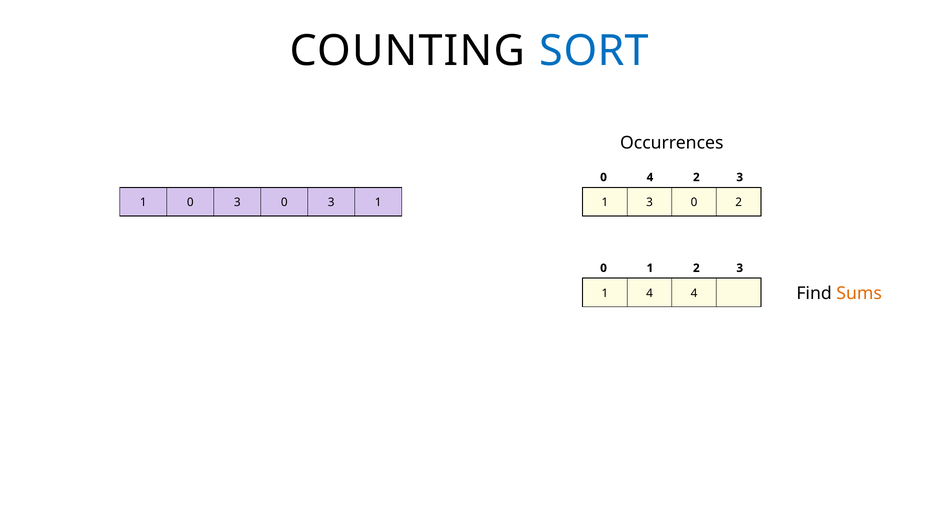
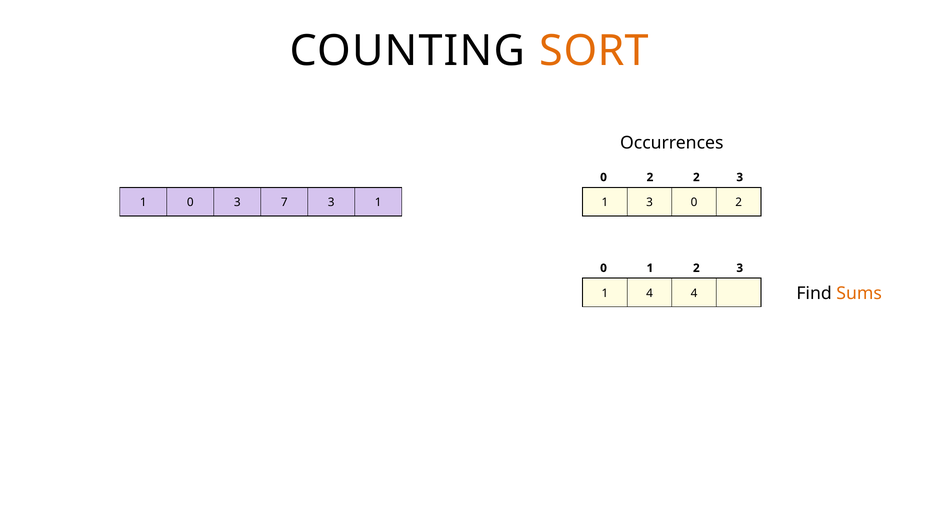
SORT colour: blue -> orange (594, 51)
4: 4 -> 2 (650, 177)
0 3 0: 0 -> 7 (284, 203)
